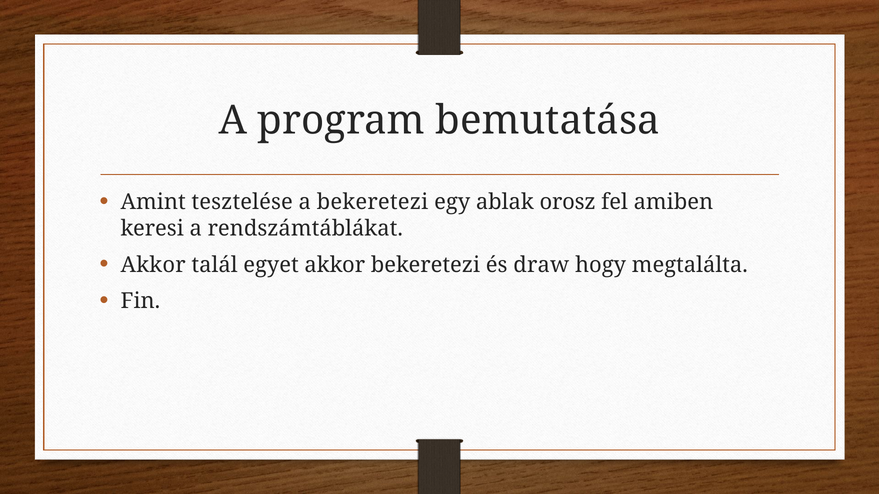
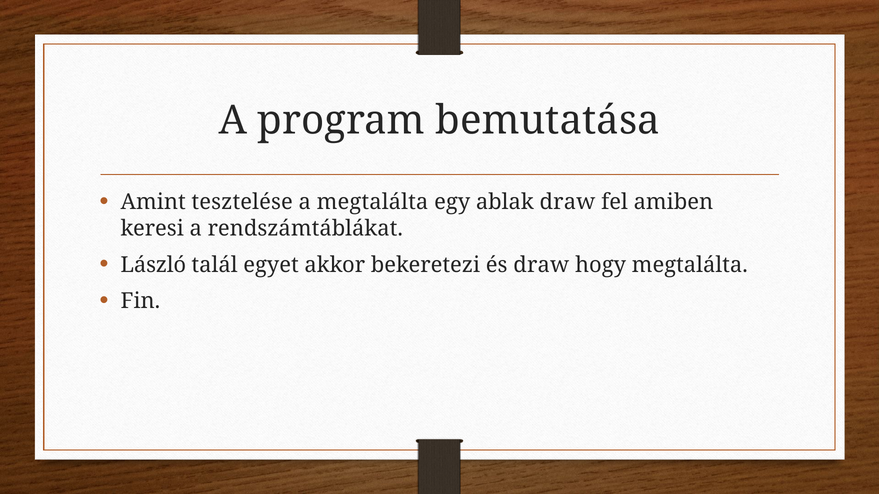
a bekeretezi: bekeretezi -> megtalálta (373, 202)
ablak orosz: orosz -> draw (567, 202)
Akkor: Akkor -> László (153, 265)
